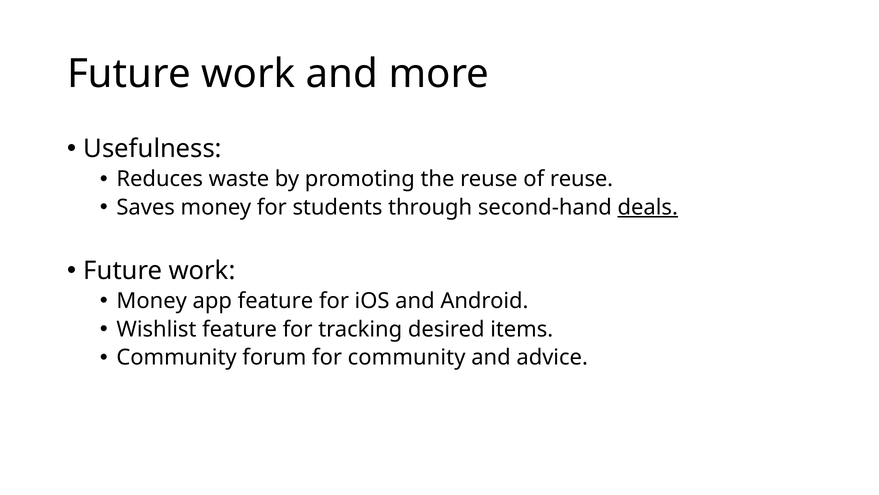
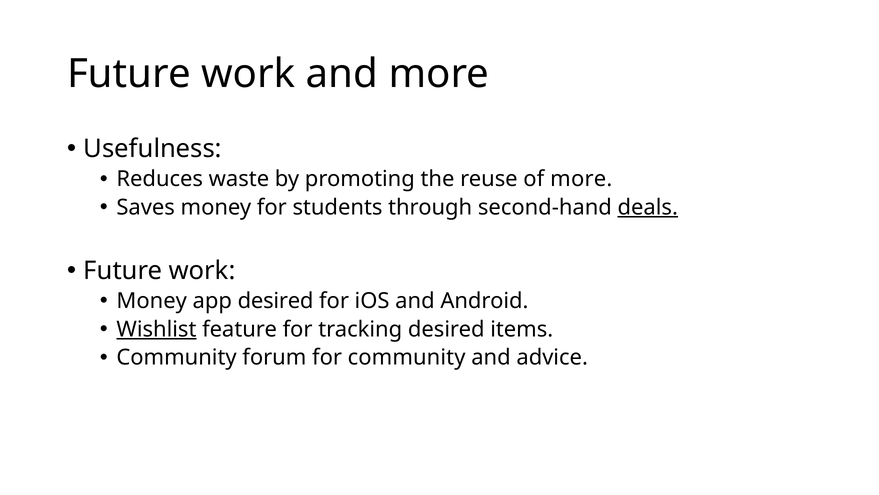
of reuse: reuse -> more (581, 179)
app feature: feature -> desired (276, 301)
Wishlist underline: none -> present (156, 329)
